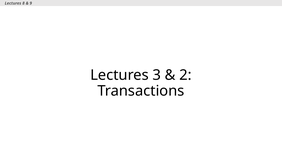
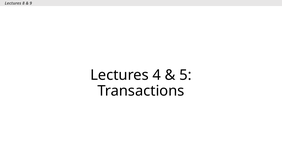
3: 3 -> 4 (157, 75)
2: 2 -> 5 (185, 75)
